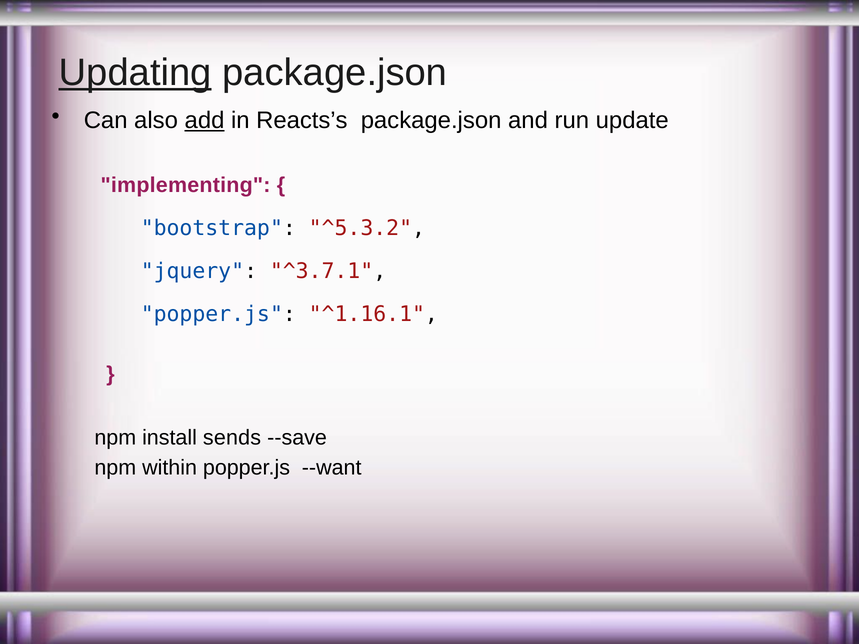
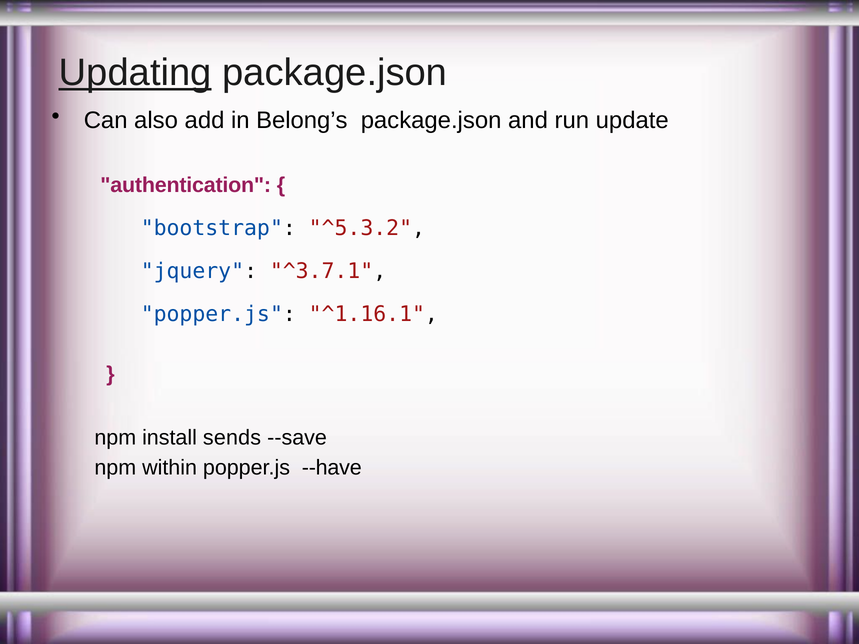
add underline: present -> none (205, 120)
Reacts’s: Reacts’s -> Belong’s (302, 120)
implementing: implementing -> authentication (186, 185)
--want: --want -> --have (332, 468)
